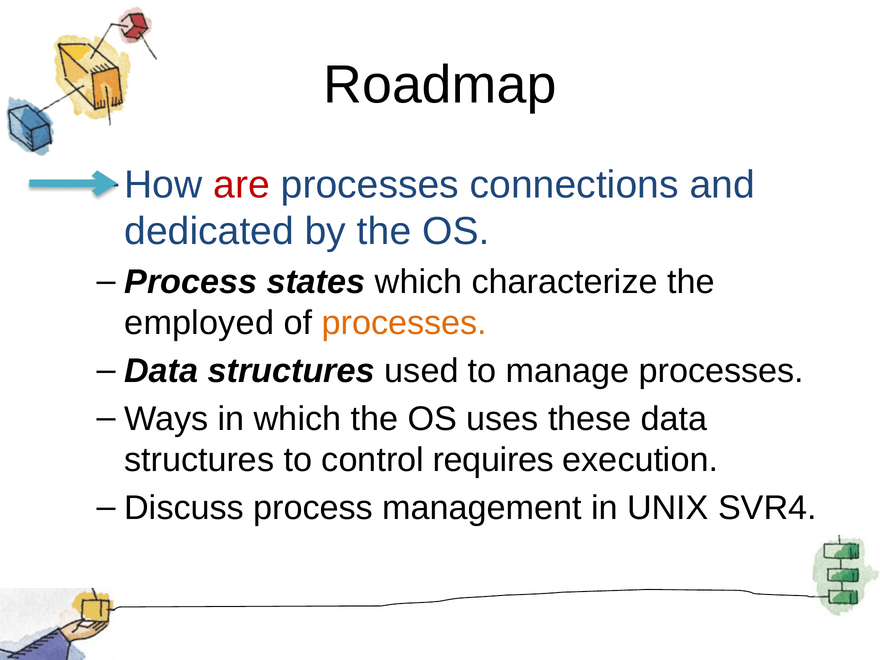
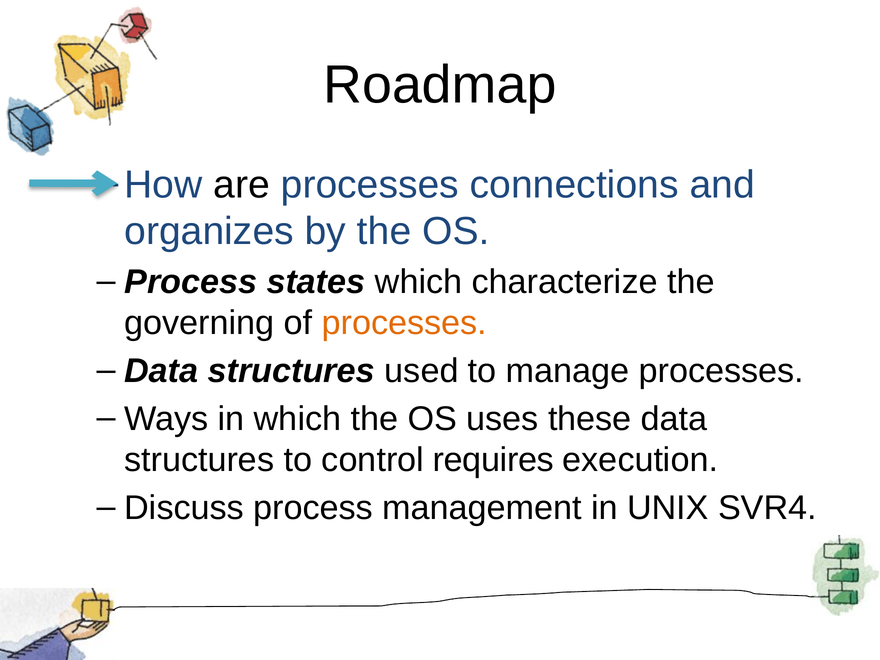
are colour: red -> black (242, 185)
dedicated: dedicated -> organizes (209, 232)
employed: employed -> governing (199, 323)
